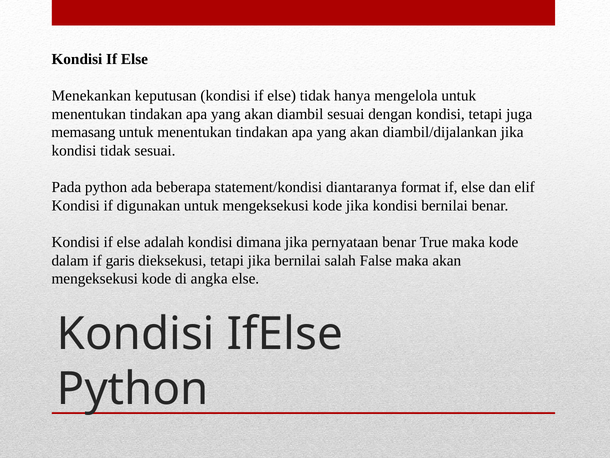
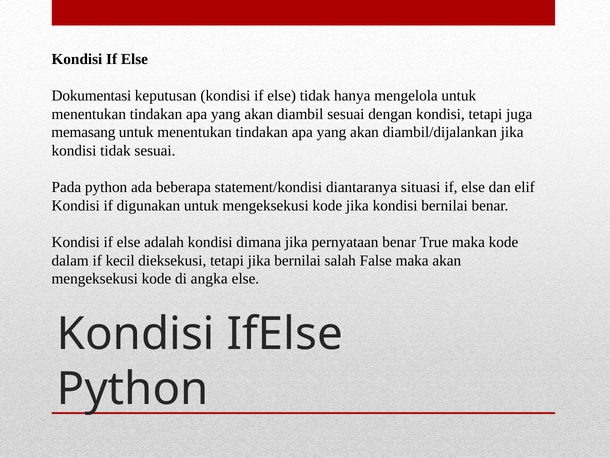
Menekankan: Menekankan -> Dokumentasi (91, 96)
format: format -> situasi (421, 187)
garis: garis -> kecil (120, 260)
